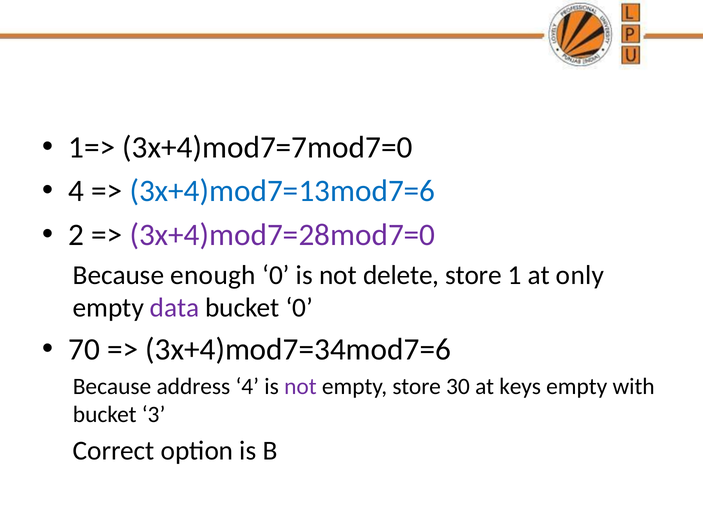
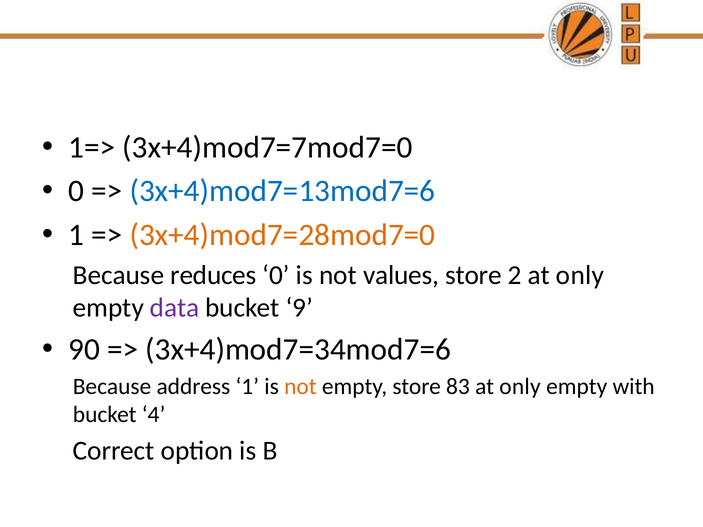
4: 4 -> 0 (76, 191)
2: 2 -> 1 (76, 235)
3x+4)mod7=28mod7=0 colour: purple -> orange (282, 235)
enough: enough -> reduces (213, 275)
delete: delete -> values (401, 275)
1: 1 -> 2 (515, 275)
bucket 0: 0 -> 9 (299, 308)
70: 70 -> 90 (84, 350)
address 4: 4 -> 1 (247, 387)
not colour: purple -> orange (300, 387)
30: 30 -> 83 (458, 387)
keys: keys -> only (520, 387)
3: 3 -> 4 (154, 415)
